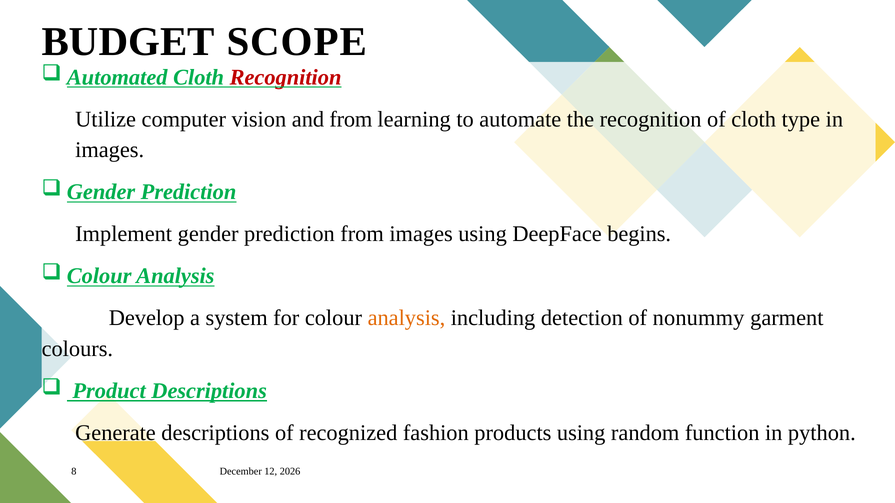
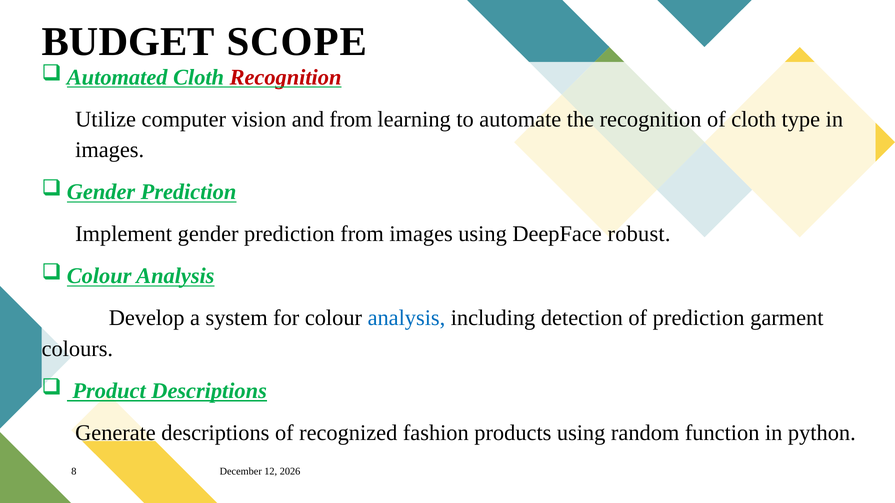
begins: begins -> robust (639, 234)
analysis colour: orange -> blue (406, 318)
of nonummy: nonummy -> prediction (699, 318)
